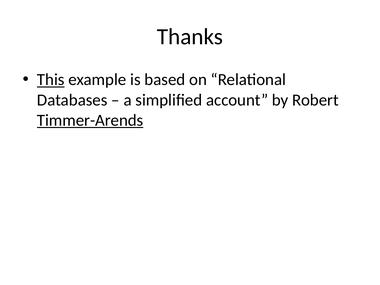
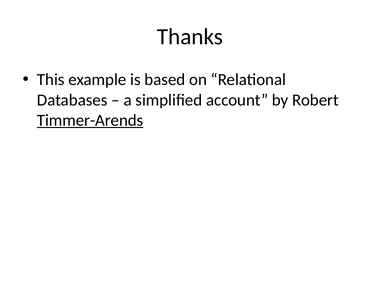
This underline: present -> none (51, 80)
